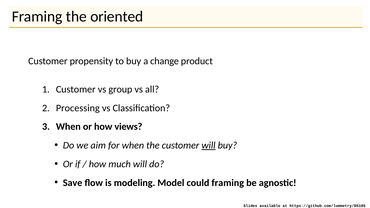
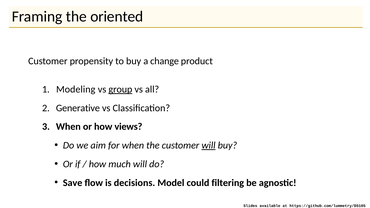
Customer: Customer -> Modeling (76, 89)
group underline: none -> present (120, 89)
Processing: Processing -> Generative (78, 108)
modeling: modeling -> decisions (134, 183)
could framing: framing -> filtering (228, 183)
